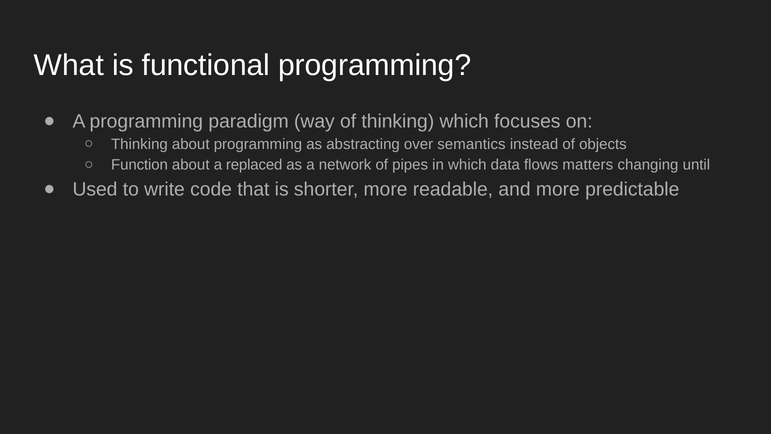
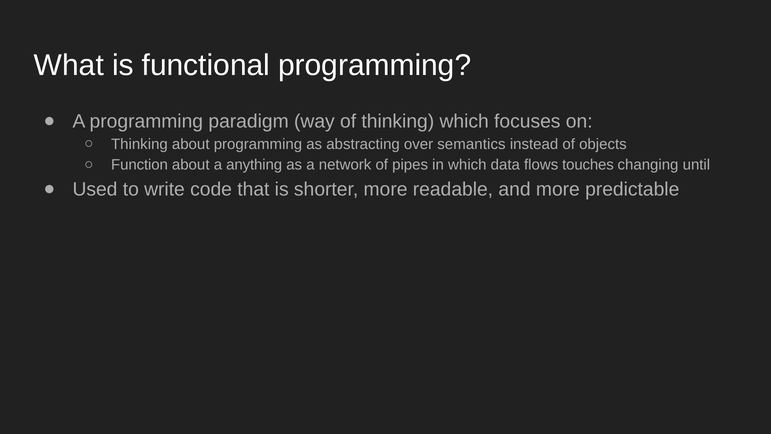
replaced: replaced -> anything (254, 165)
matters: matters -> touches (588, 165)
